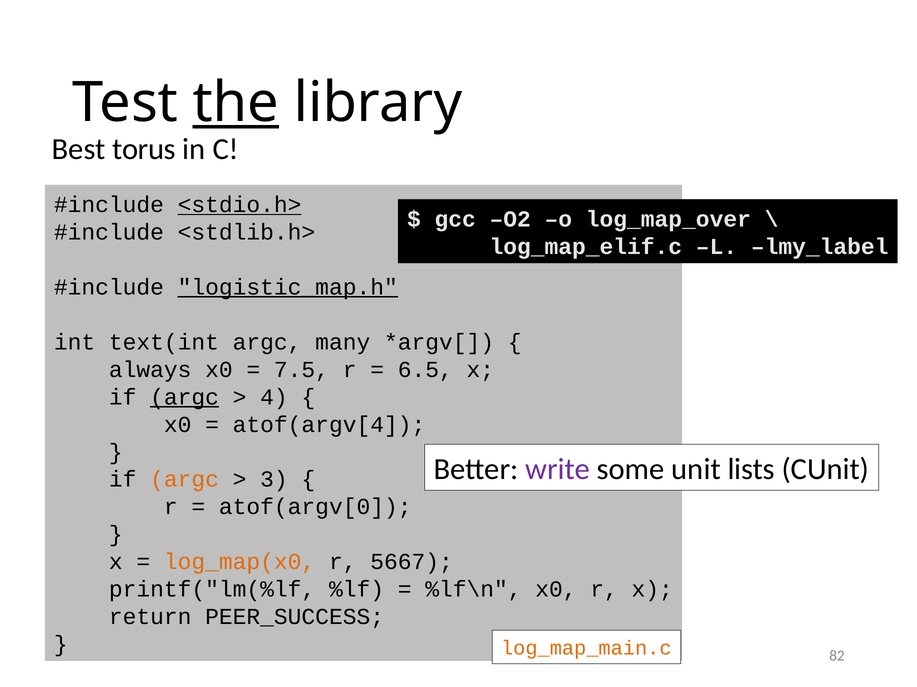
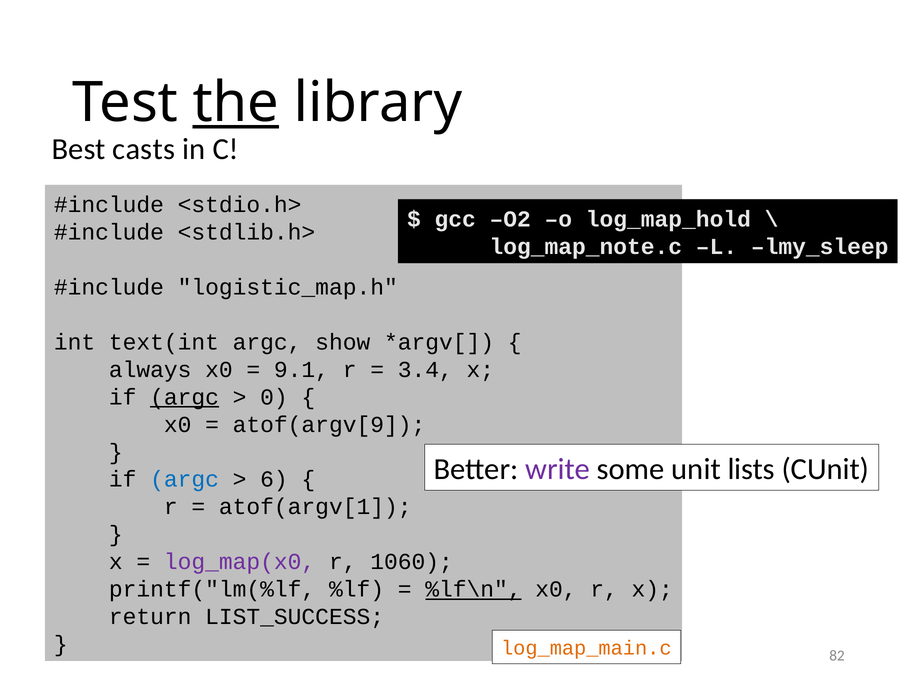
torus: torus -> casts (144, 149)
<stdio.h> underline: present -> none (240, 205)
log_map_over: log_map_over -> log_map_hold (668, 219)
log_map_elif.c: log_map_elif.c -> log_map_note.c (586, 247)
lmy_label: lmy_label -> lmy_sleep (820, 247)
logistic_map.h underline: present -> none (288, 287)
many: many -> show (343, 342)
7.5: 7.5 -> 9.1 (301, 370)
6.5: 6.5 -> 3.4 (425, 370)
4: 4 -> 0 (274, 397)
atof(argv[4: atof(argv[4 -> atof(argv[9 (329, 425)
argc colour: orange -> blue (185, 480)
3: 3 -> 6 (274, 480)
atof(argv[0: atof(argv[0 -> atof(argv[1 (315, 507)
log_map(x0 colour: orange -> purple (240, 562)
5667: 5667 -> 1060 (412, 562)
%lf\n underline: none -> present (473, 590)
PEER_SUCCESS: PEER_SUCCESS -> LIST_SUCCESS (295, 618)
